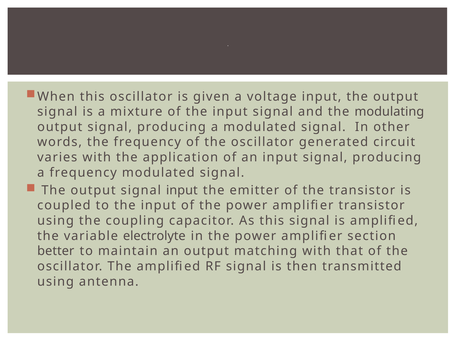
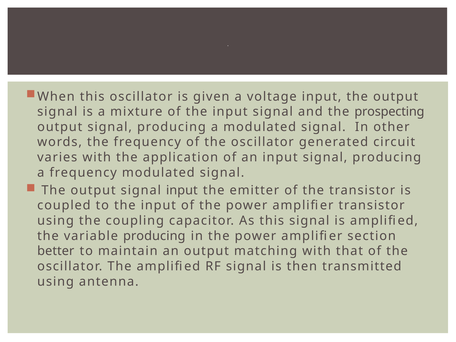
modulating: modulating -> prospecting (389, 112)
variable electrolyte: electrolyte -> producing (154, 236)
